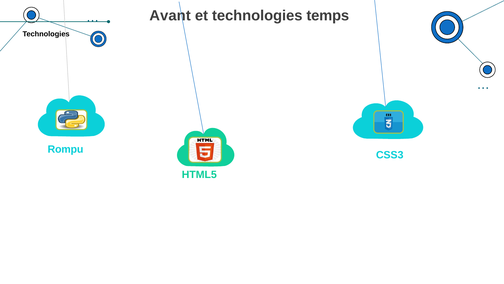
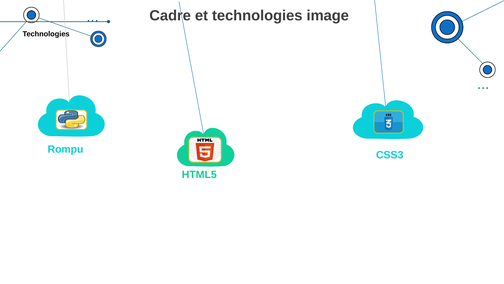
Avant: Avant -> Cadre (170, 16)
temps: temps -> image (328, 16)
